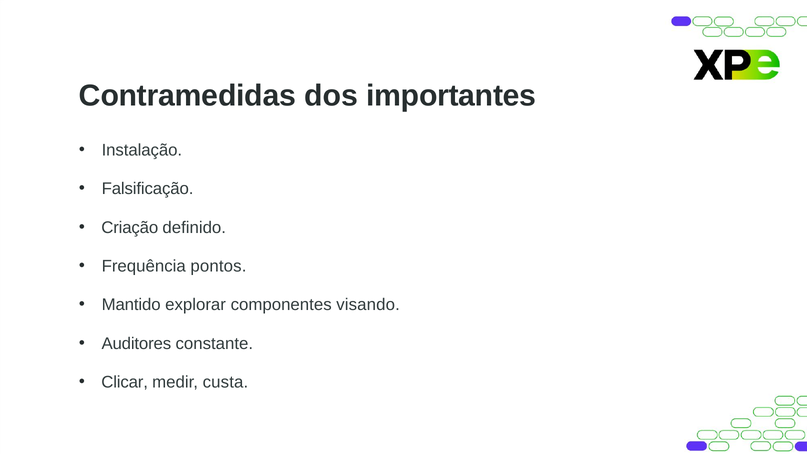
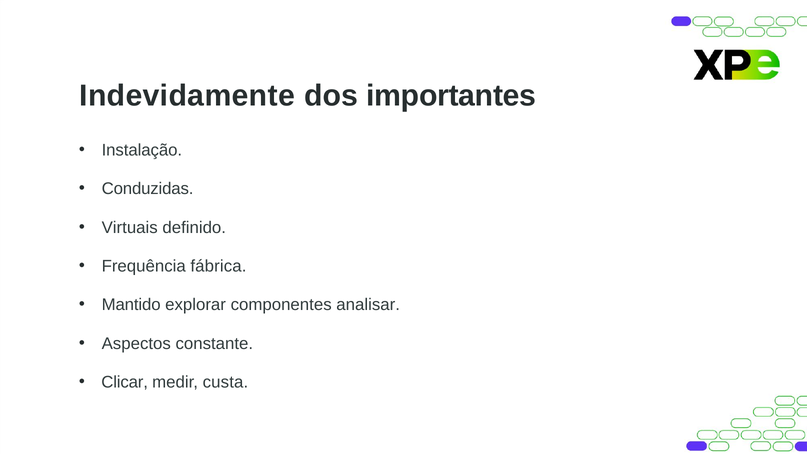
Contramedidas: Contramedidas -> Indevidamente (187, 96)
Falsificação: Falsificação -> Conduzidas (148, 189)
Criação: Criação -> Virtuais (130, 227)
pontos: pontos -> fábrica (218, 266)
visando: visando -> analisar (368, 305)
Auditores: Auditores -> Aspectos (136, 343)
